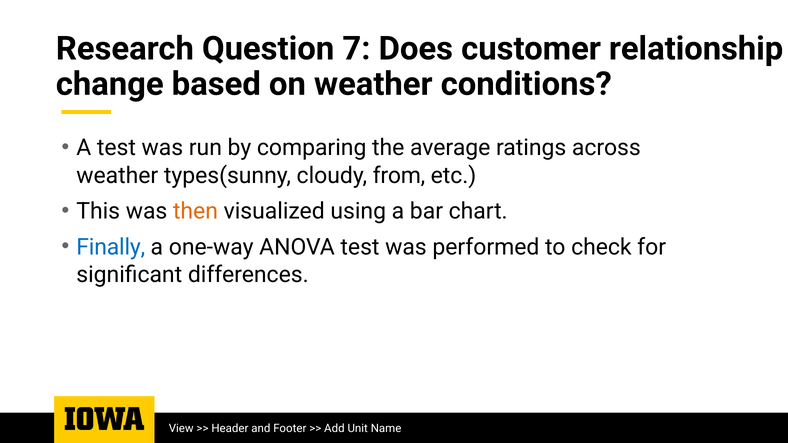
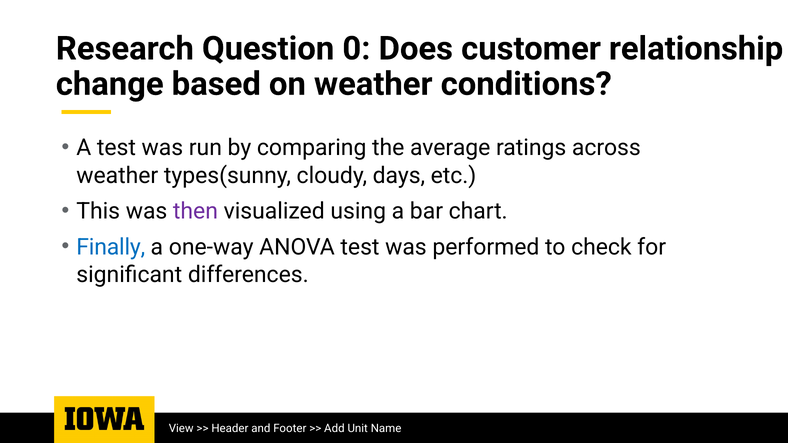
7: 7 -> 0 (356, 49)
from: from -> days (399, 176)
then colour: orange -> purple (195, 211)
